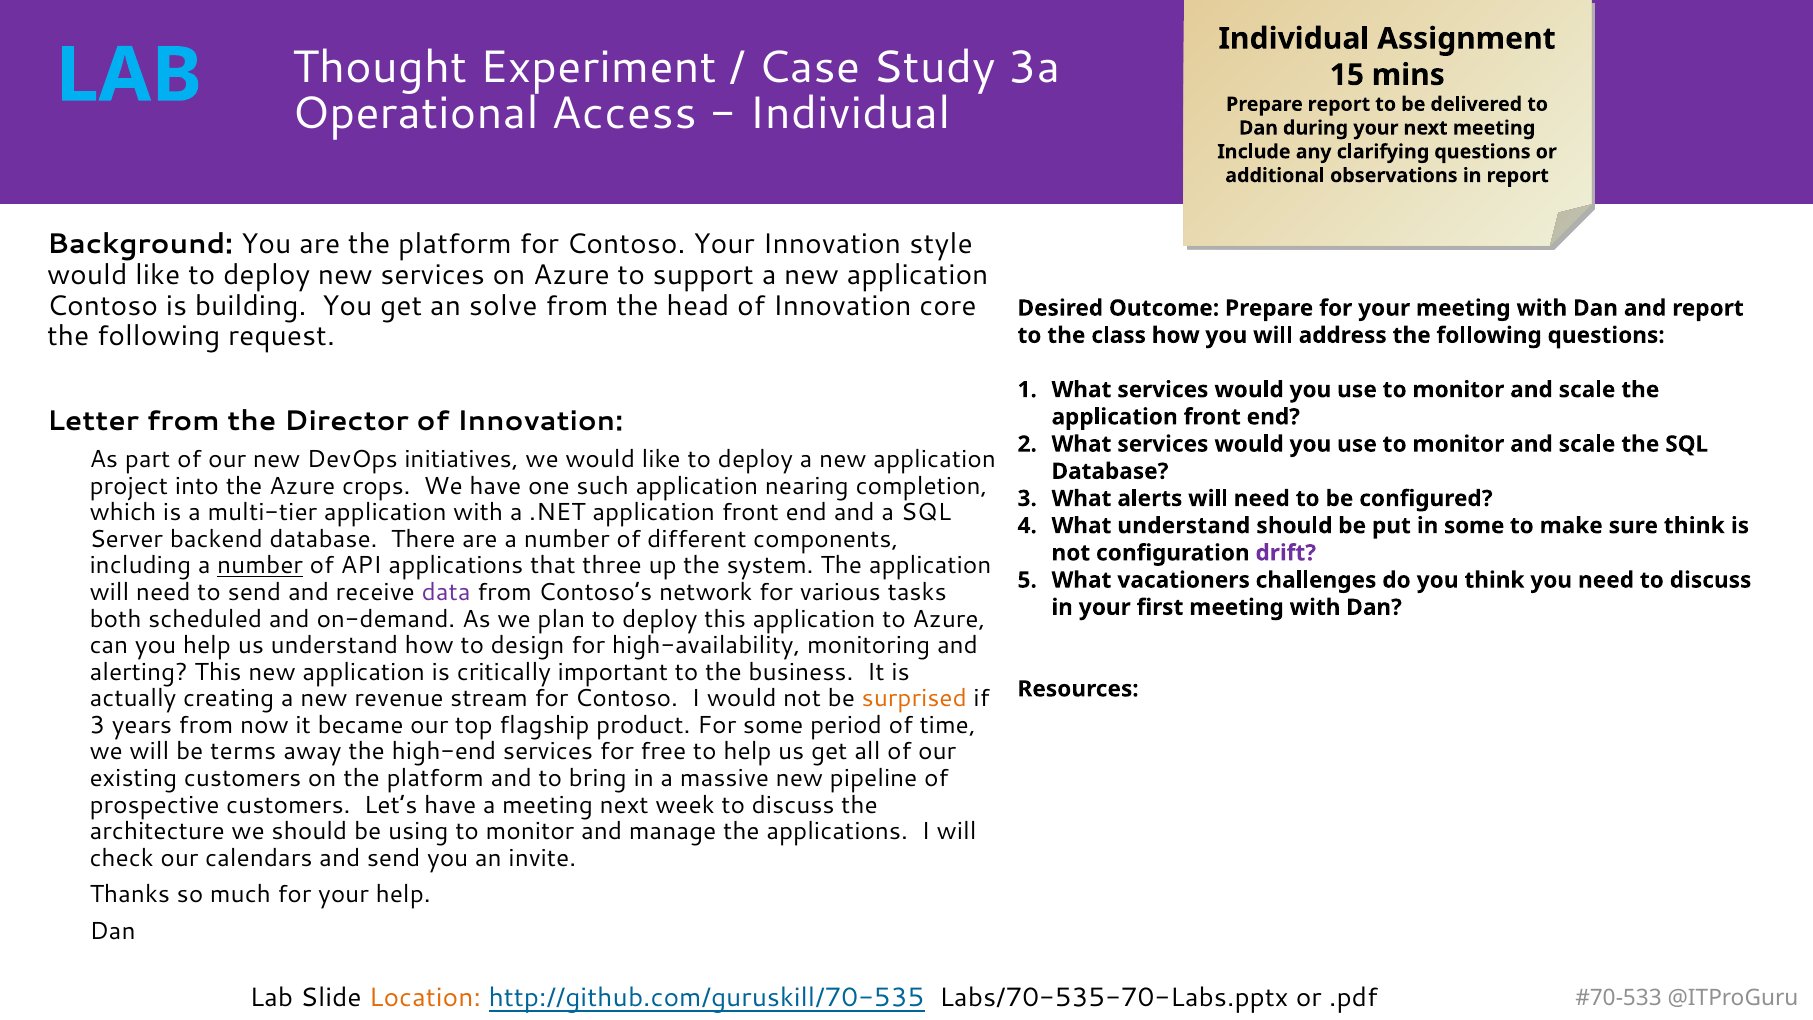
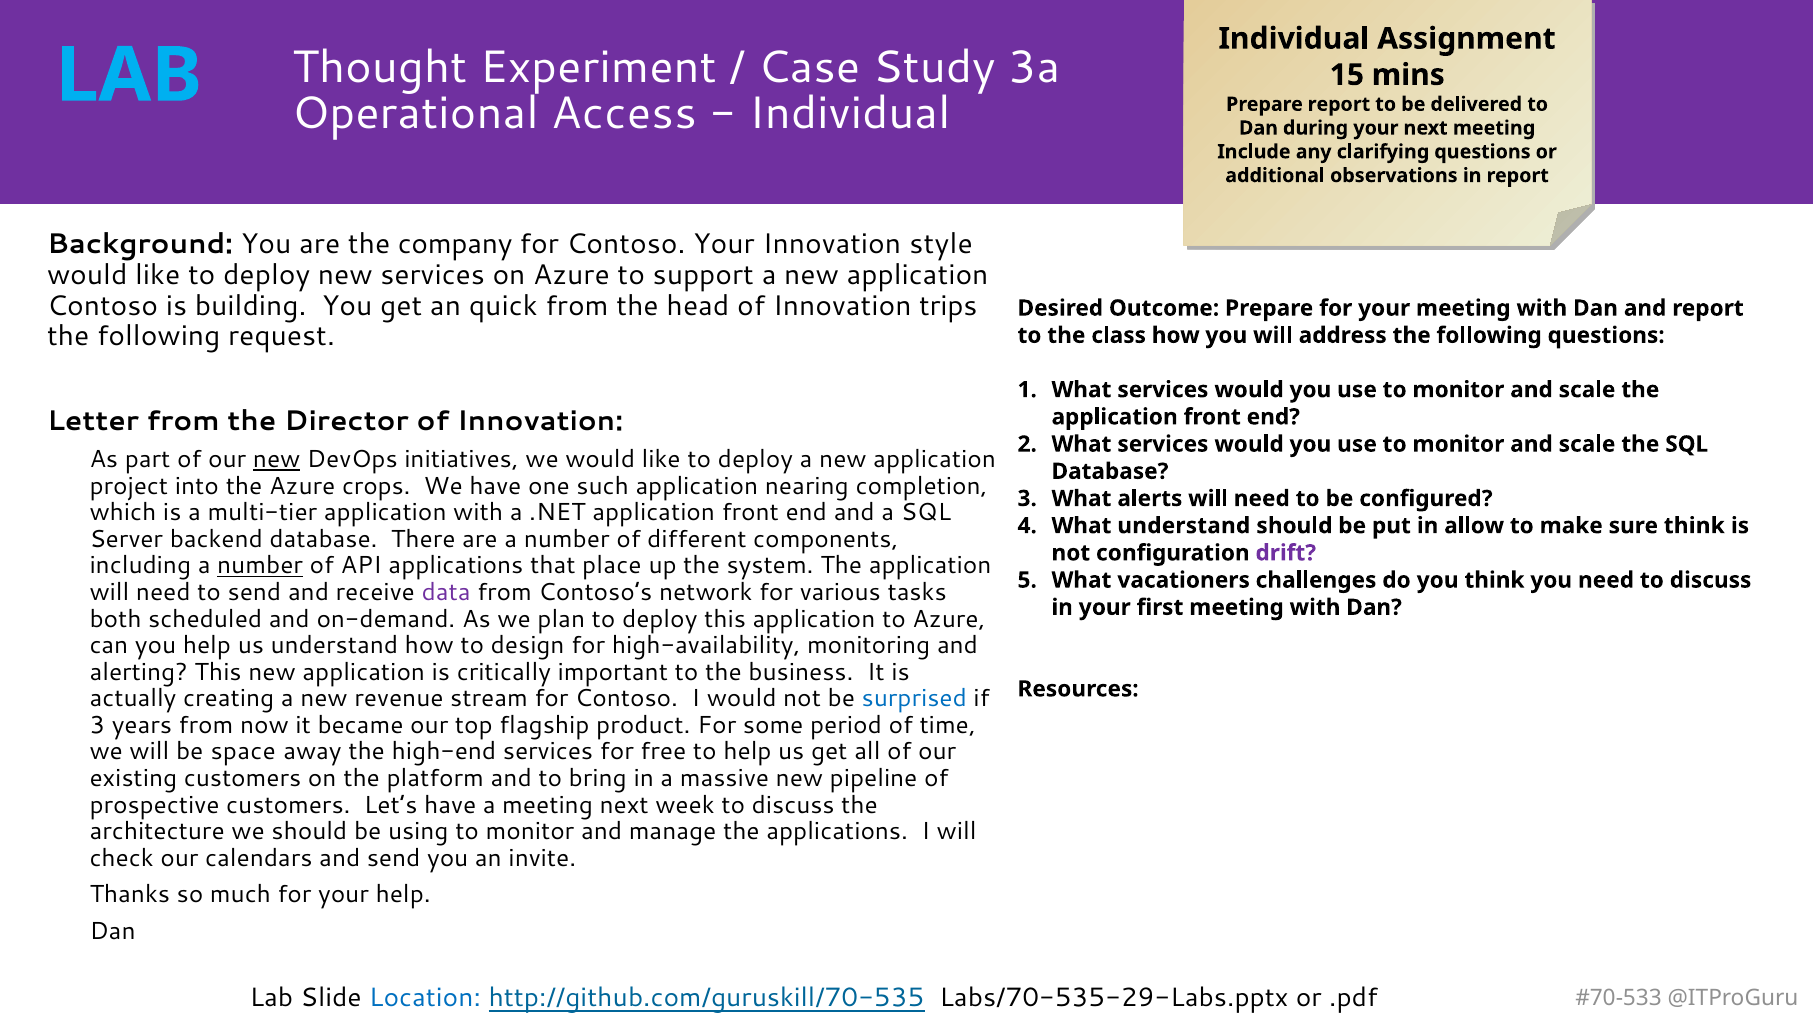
are the platform: platform -> company (455, 244)
solve: solve -> quick (503, 306)
core: core -> trips (948, 306)
new underline: none -> present (277, 460)
in some: some -> allow (1474, 526)
three: three -> place (612, 566)
surprised colour: orange -> blue (914, 699)
terms: terms -> space (243, 752)
Location colour: orange -> blue (425, 998)
Labs/70-535-70-Labs.pptx: Labs/70-535-70-Labs.pptx -> Labs/70-535-29-Labs.pptx (1114, 998)
